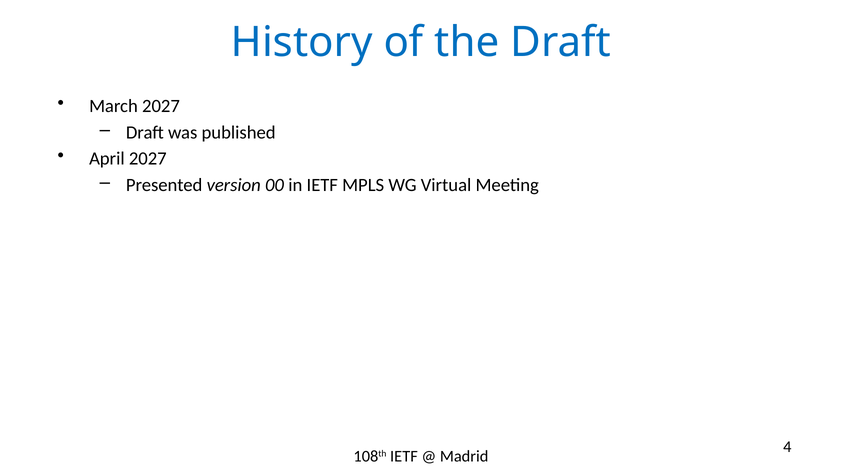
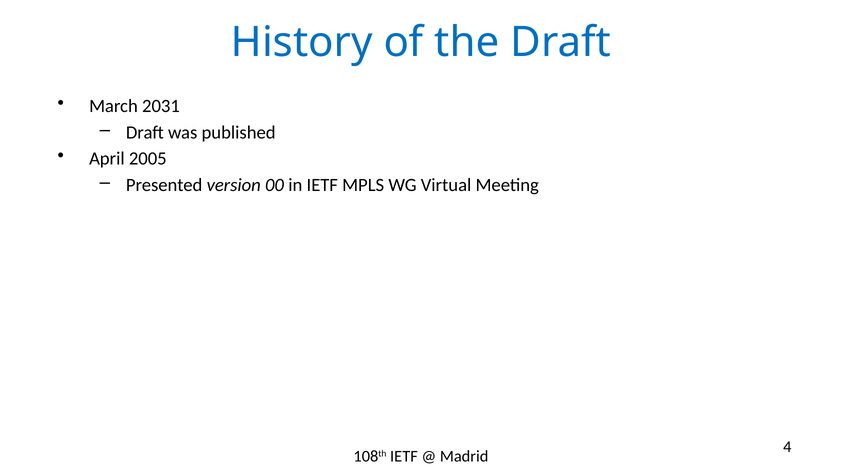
March 2027: 2027 -> 2031 (161, 106)
April 2027: 2027 -> 2005 (148, 159)
